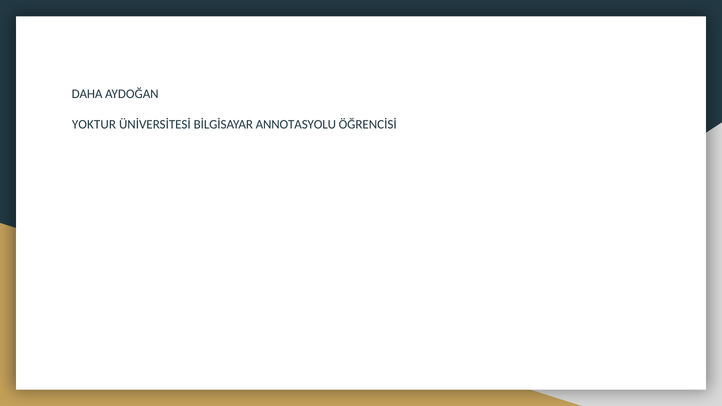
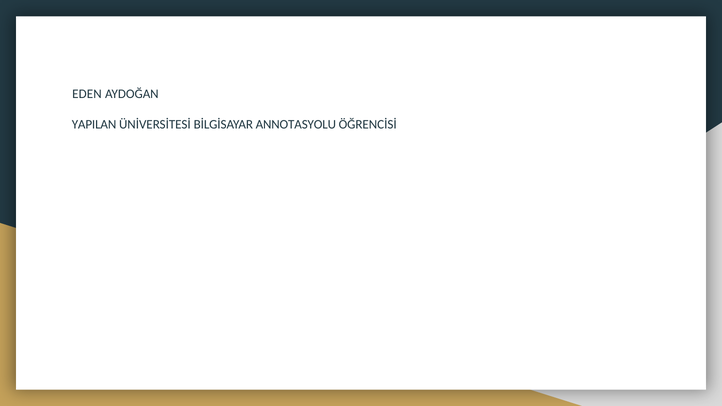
DAHA: DAHA -> EDEN (87, 94)
YOKTUR: YOKTUR -> YAPILAN (94, 124)
